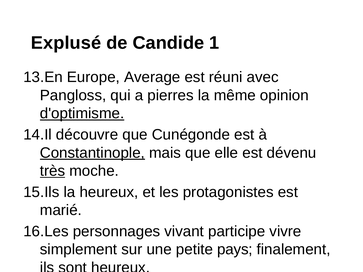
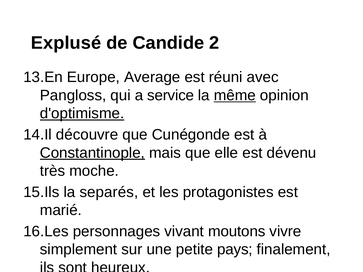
1: 1 -> 2 (214, 43)
pierres: pierres -> service (171, 95)
même underline: none -> present (235, 95)
très underline: present -> none (53, 171)
la heureux: heureux -> separés (109, 192)
participe: participe -> moutons (237, 232)
